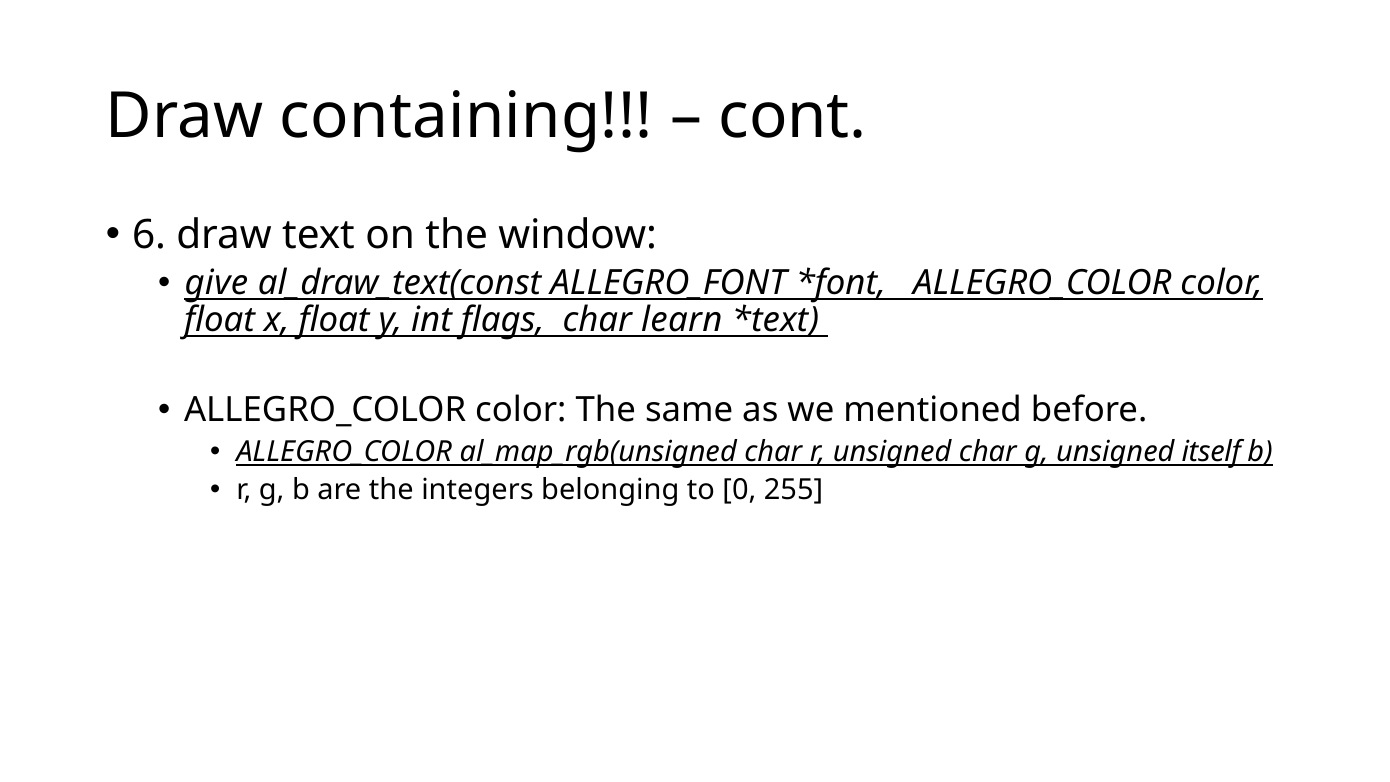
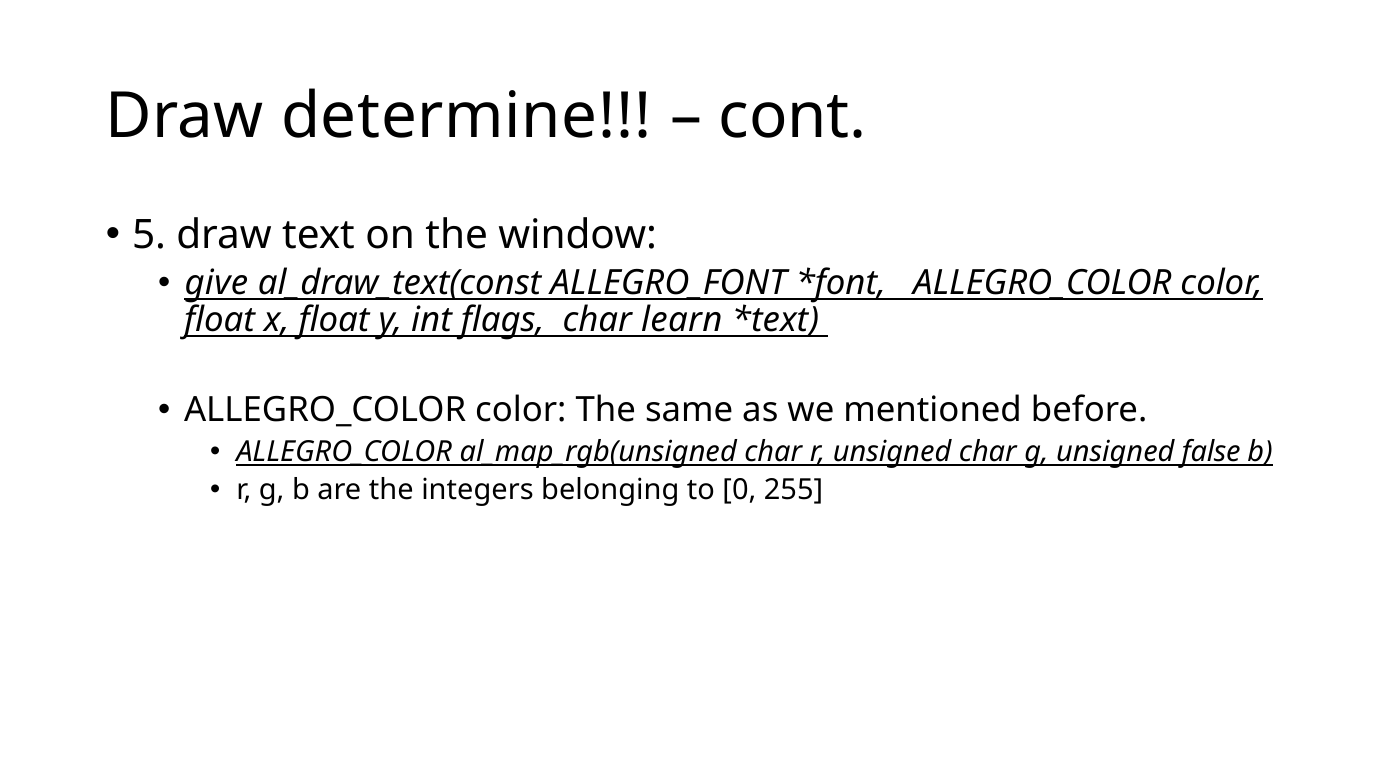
containing: containing -> determine (466, 117)
6: 6 -> 5 (149, 235)
itself: itself -> false (1211, 452)
